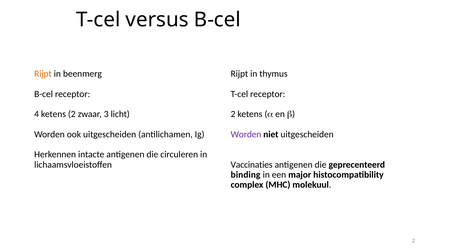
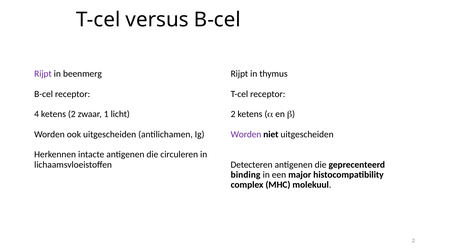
Rijpt colour: orange -> purple (43, 74)
3: 3 -> 1 (106, 114)
Vaccinaties: Vaccinaties -> Detecteren (252, 165)
